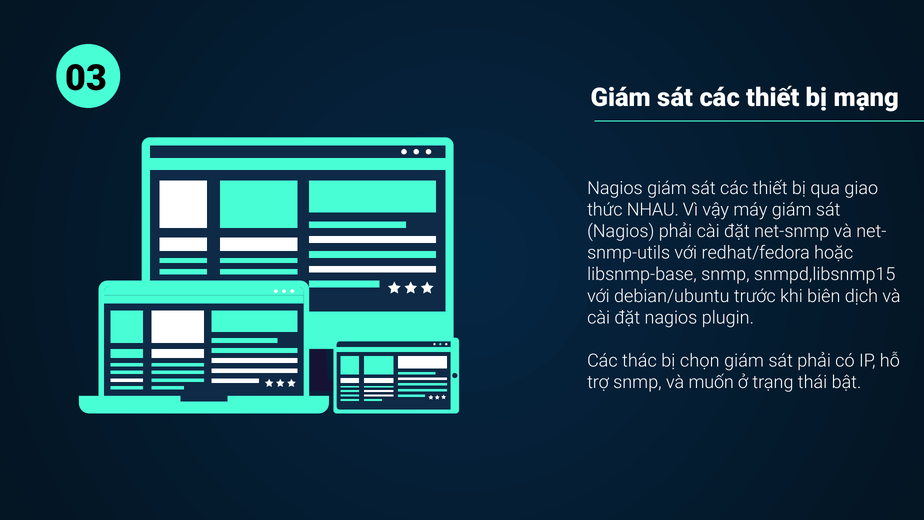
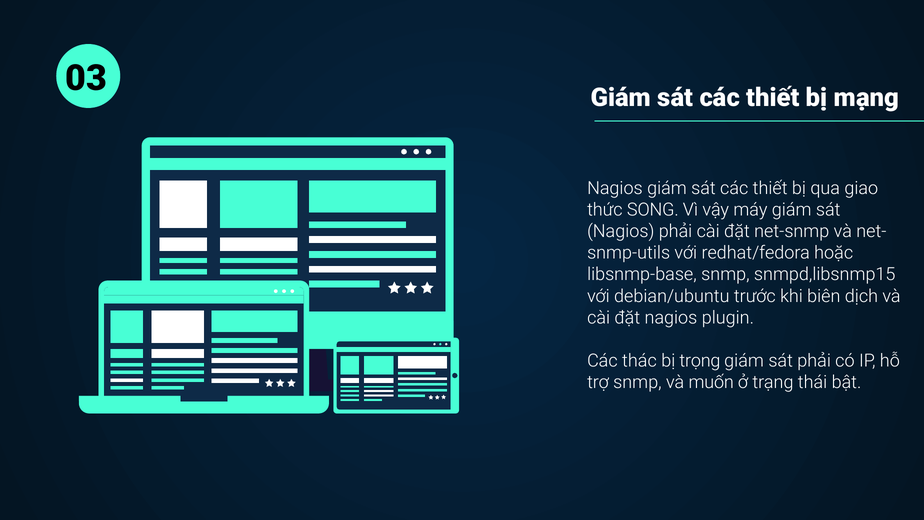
NHAU: NHAU -> SONG (653, 210)
chọn: chọn -> trọng (700, 361)
